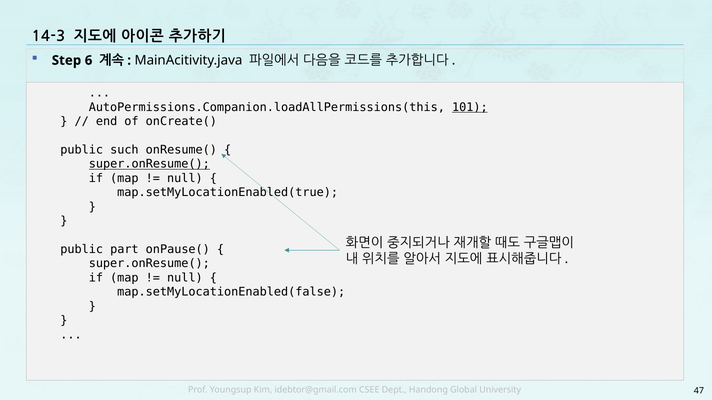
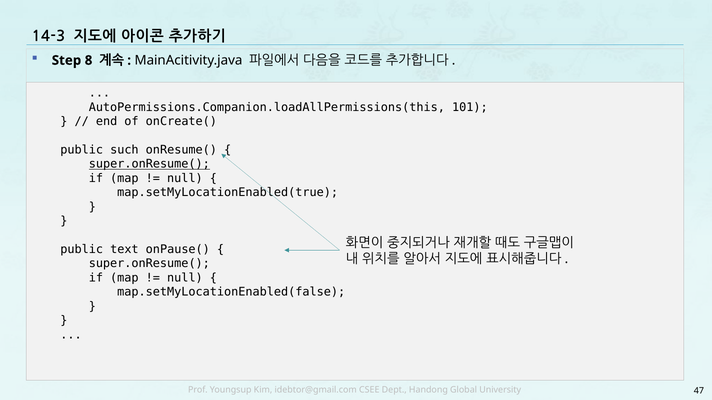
6: 6 -> 8 (89, 60)
101 underline: present -> none (470, 107)
part: part -> text (124, 250)
